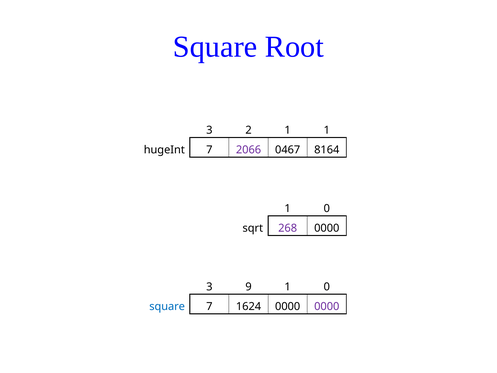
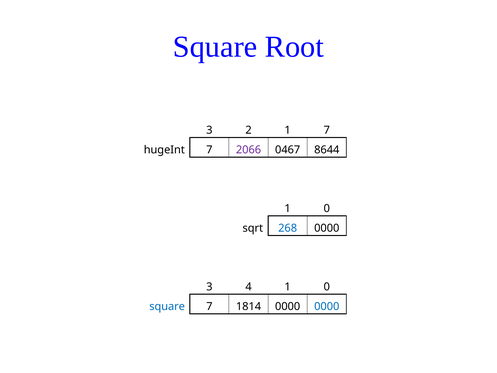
1 1: 1 -> 7 (327, 130)
8164: 8164 -> 8644 (327, 150)
268 colour: purple -> blue (288, 228)
9: 9 -> 4 (249, 287)
1624: 1624 -> 1814 (249, 306)
0000 colour: purple -> blue (327, 306)
